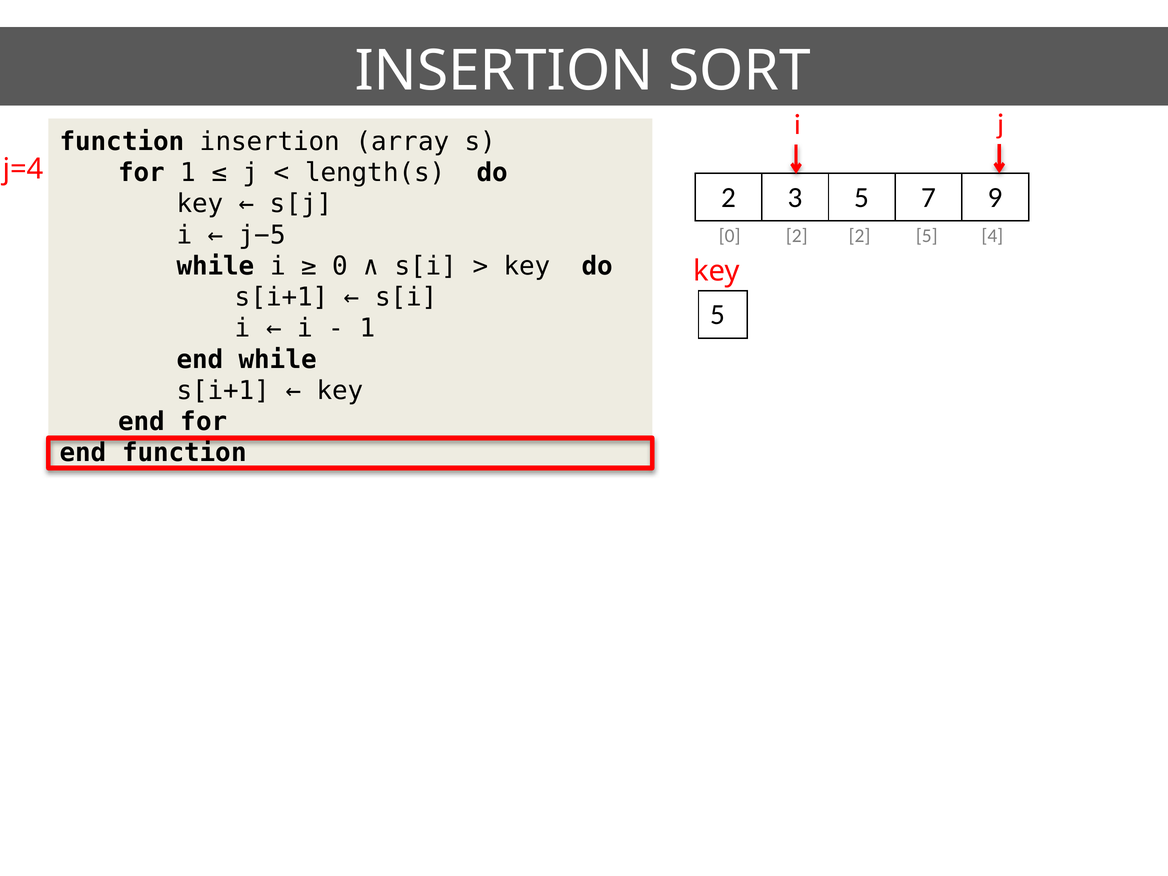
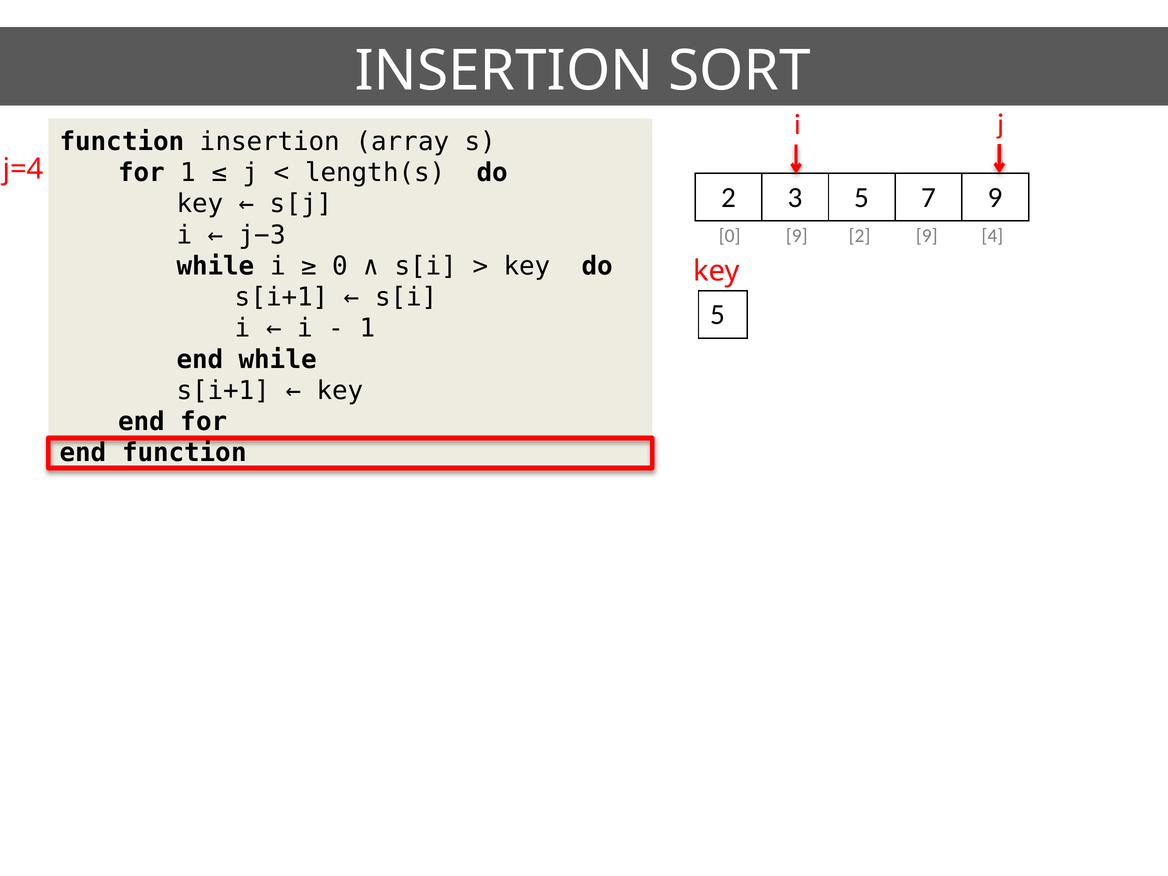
j−5: j−5 -> j−3 (262, 235)
0 2: 2 -> 9 (797, 236)
2 5: 5 -> 9 (927, 236)
